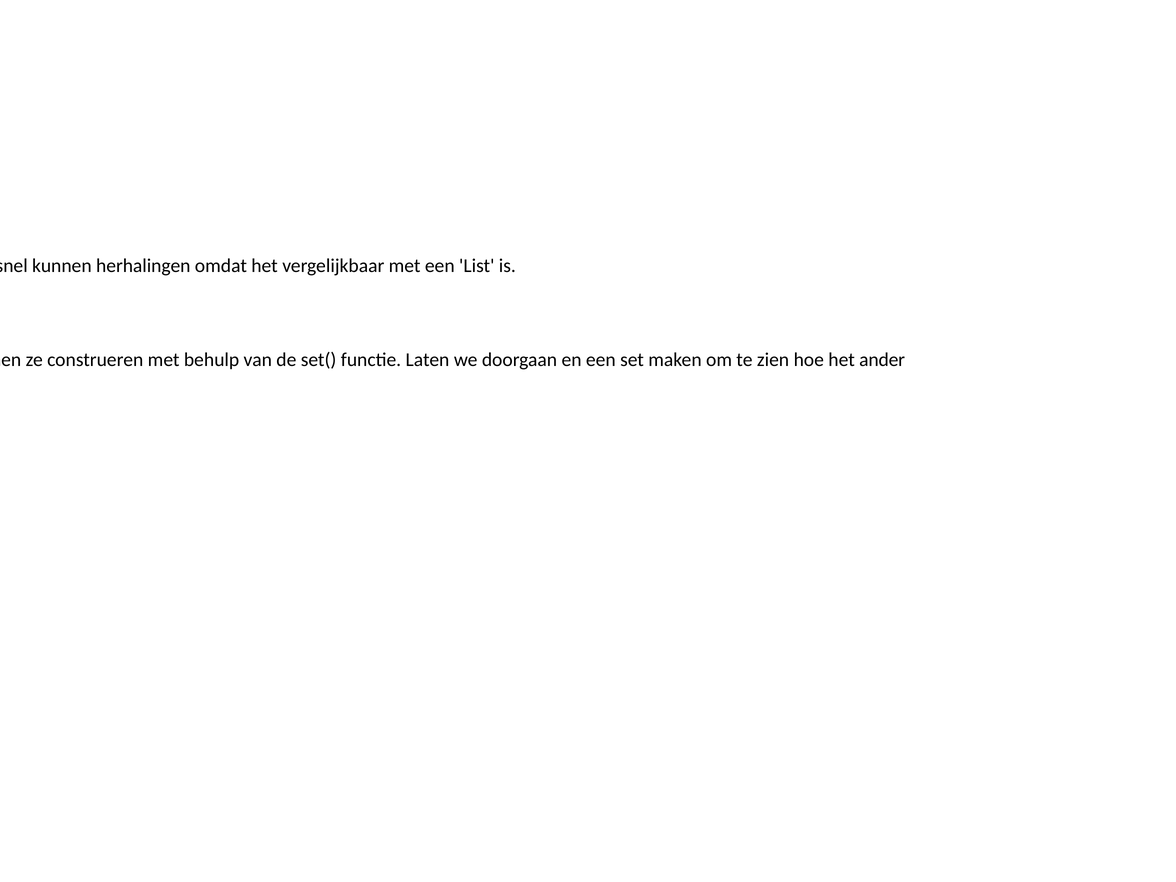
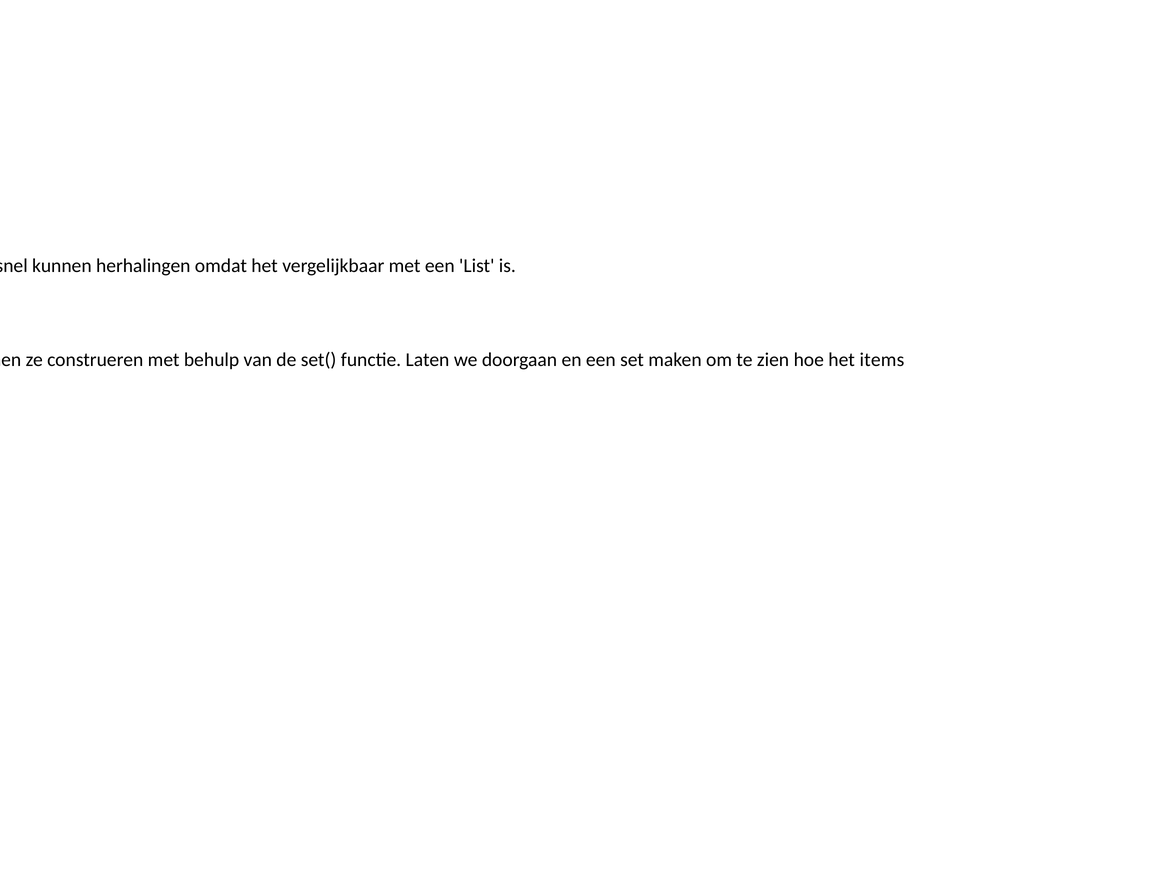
ander: ander -> items (882, 360)
